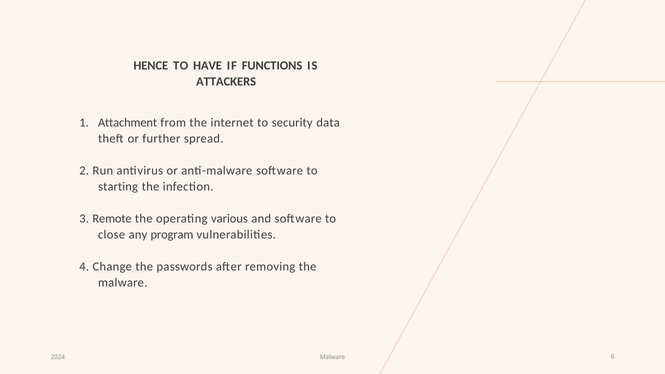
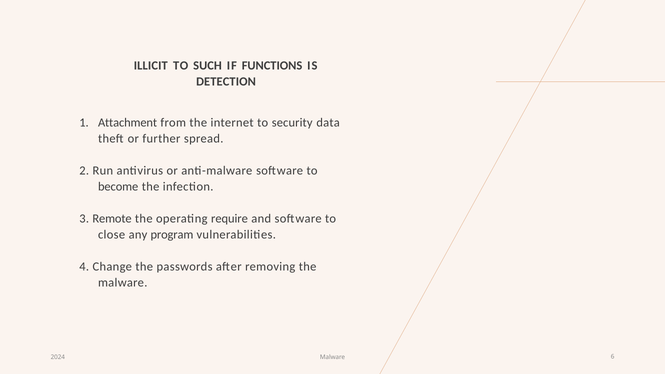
HENCE: HENCE -> ILLICIT (151, 66)
HAVE: HAVE -> SUCH (208, 66)
ATTACKERS: ATTACKERS -> DETECTION (226, 82)
starting: starting -> become (118, 187)
various: various -> require (229, 219)
